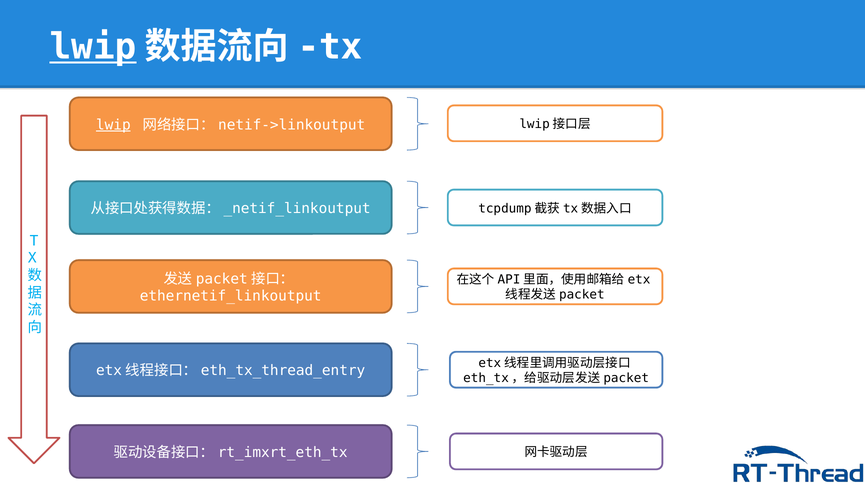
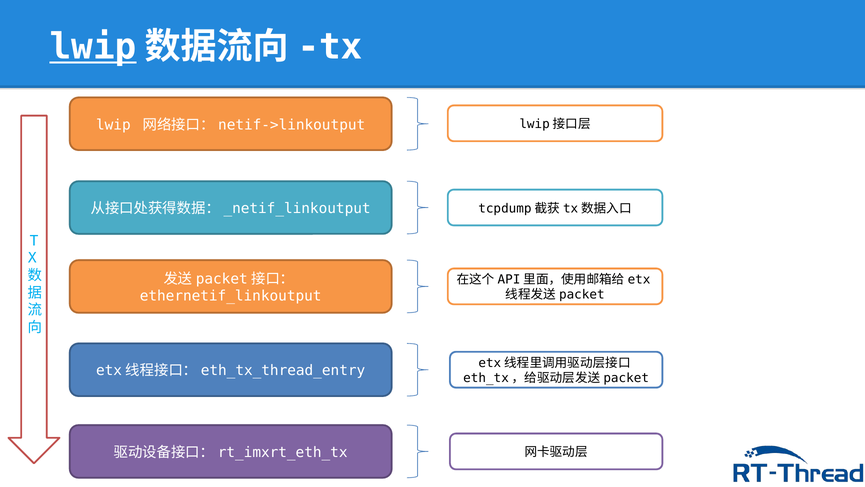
lwip underline: present -> none (113, 125)
